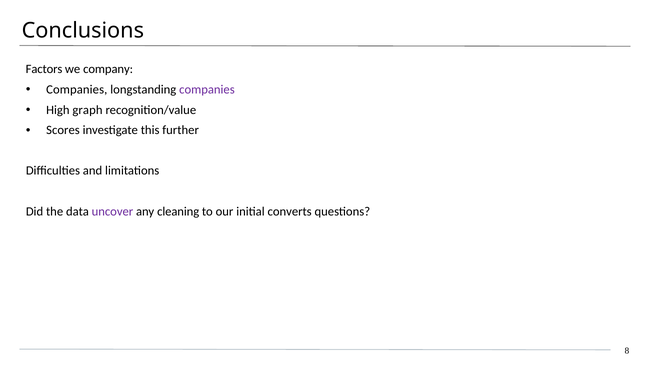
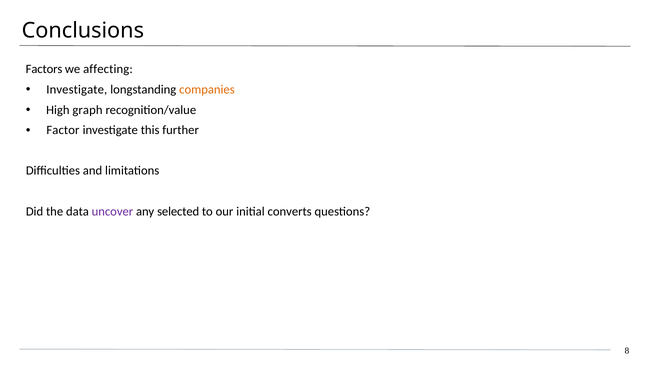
company: company -> affecting (108, 69)
Companies: Companies -> Investigate (77, 89)
companies colour: purple -> orange (207, 89)
Scores: Scores -> Factor (63, 130)
cleaning: cleaning -> selected (178, 211)
